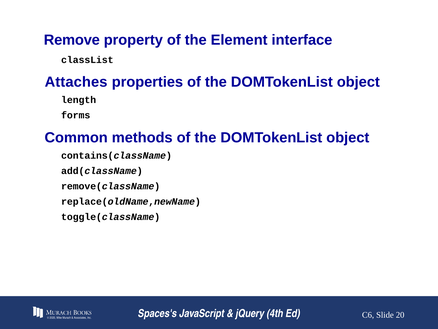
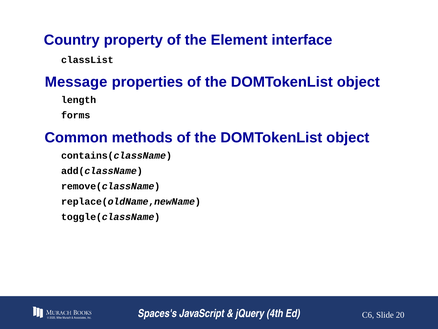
Remove: Remove -> Country (72, 40)
Attaches: Attaches -> Message (76, 82)
